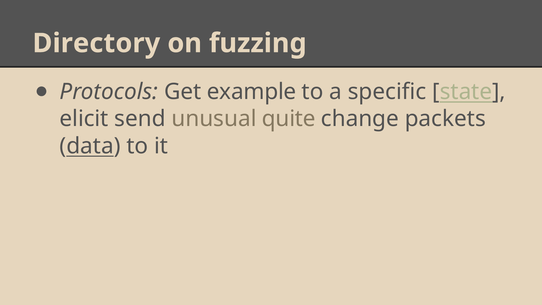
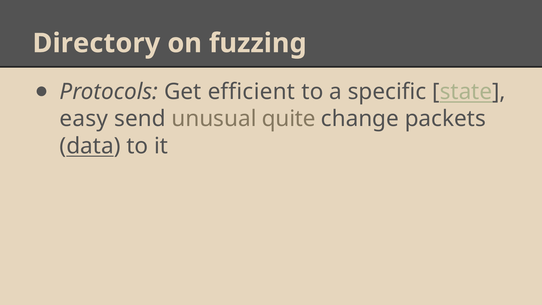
example: example -> efficient (251, 92)
elicit: elicit -> easy (84, 119)
